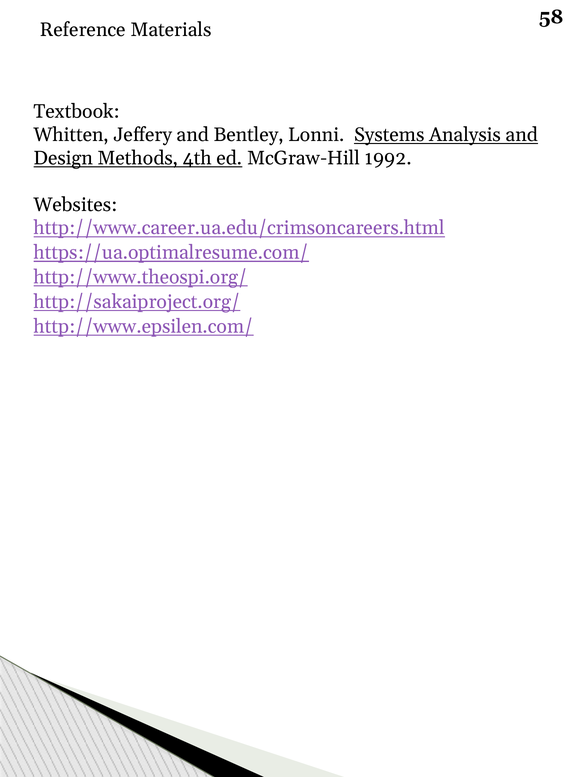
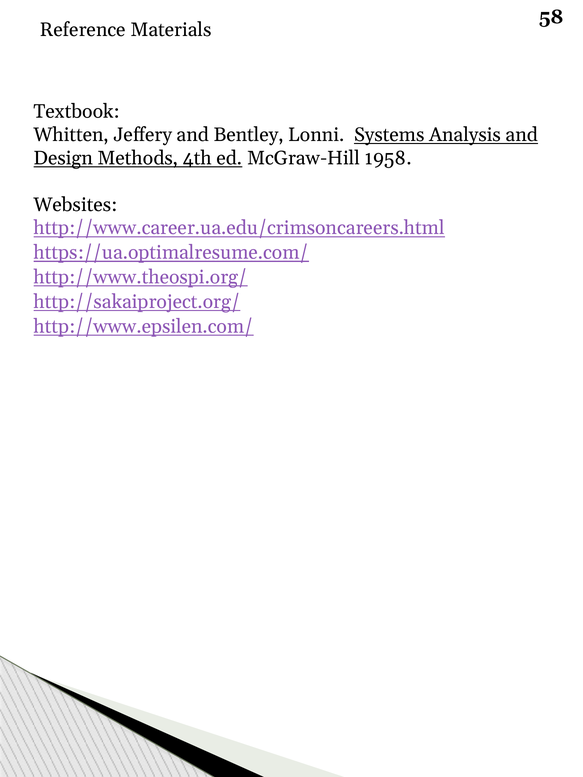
1992: 1992 -> 1958 (388, 158)
